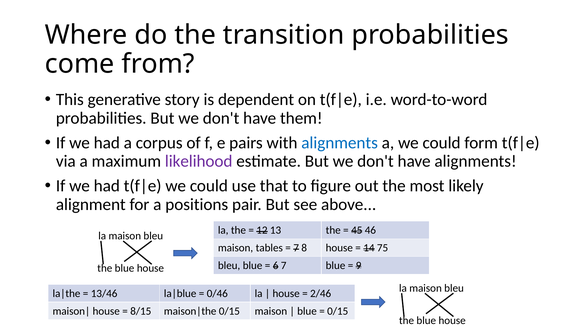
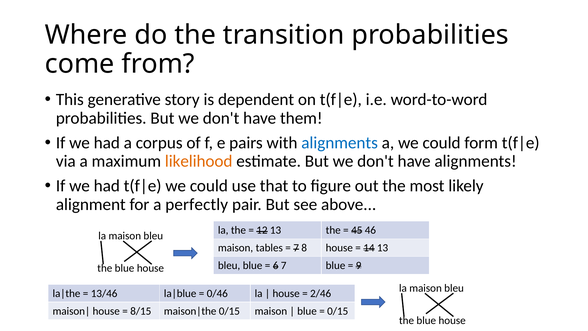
likelihood colour: purple -> orange (199, 161)
positions: positions -> perfectly (197, 204)
14 75: 75 -> 13 (383, 248)
